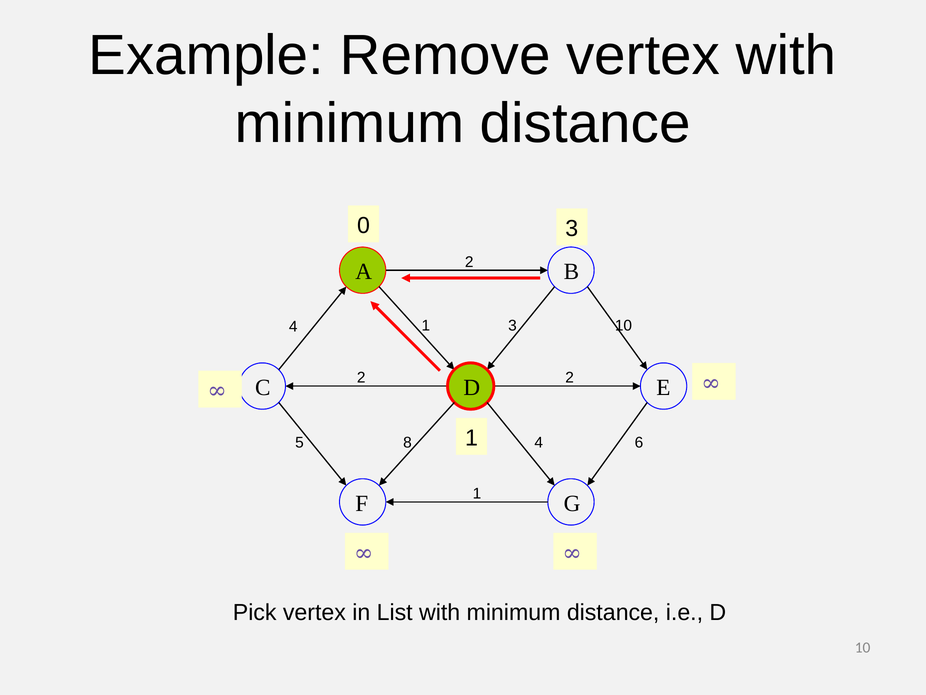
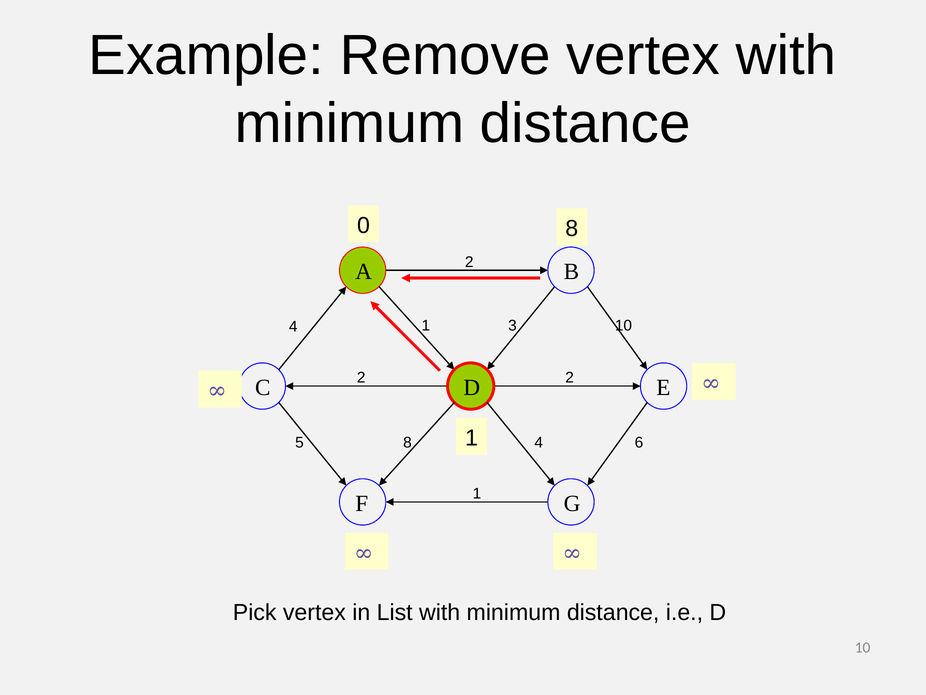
0 3: 3 -> 8 (572, 228)
